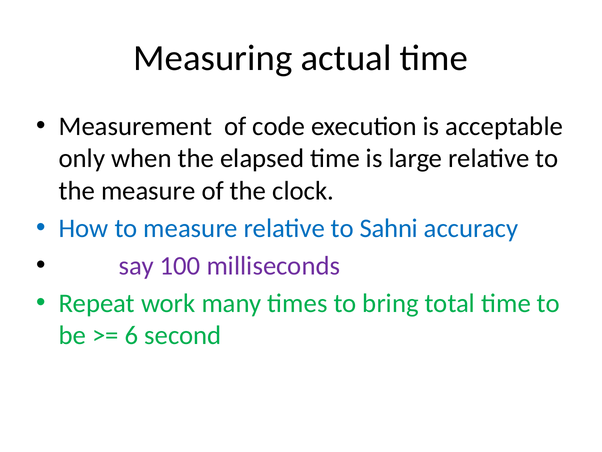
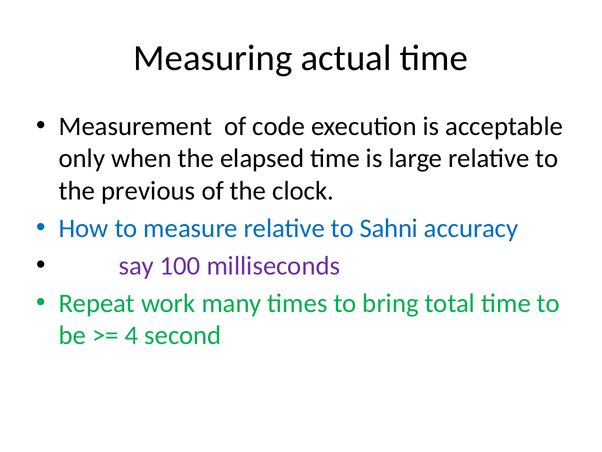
the measure: measure -> previous (148, 191)
6: 6 -> 4 (132, 335)
